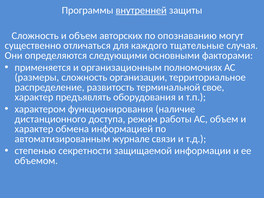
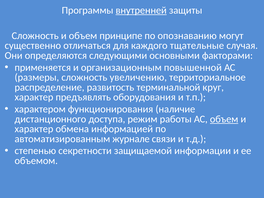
авторских: авторских -> принципе (121, 36)
полномочиях: полномочиях -> повышенной (193, 67)
организации: организации -> увеличению (138, 77)
свое: свое -> круг (213, 87)
объем underline: none -> present (224, 119)
